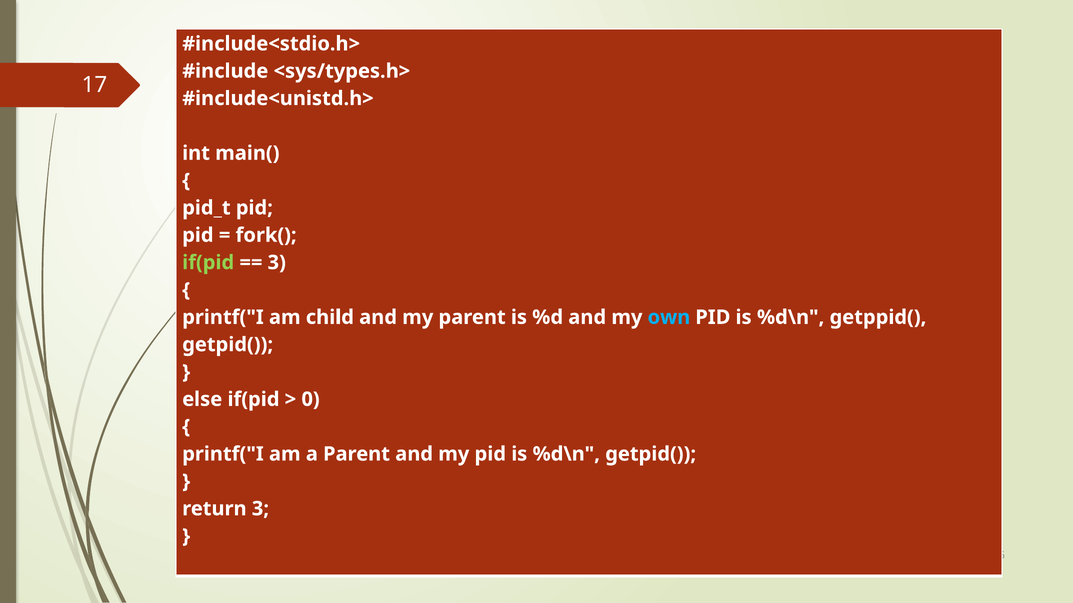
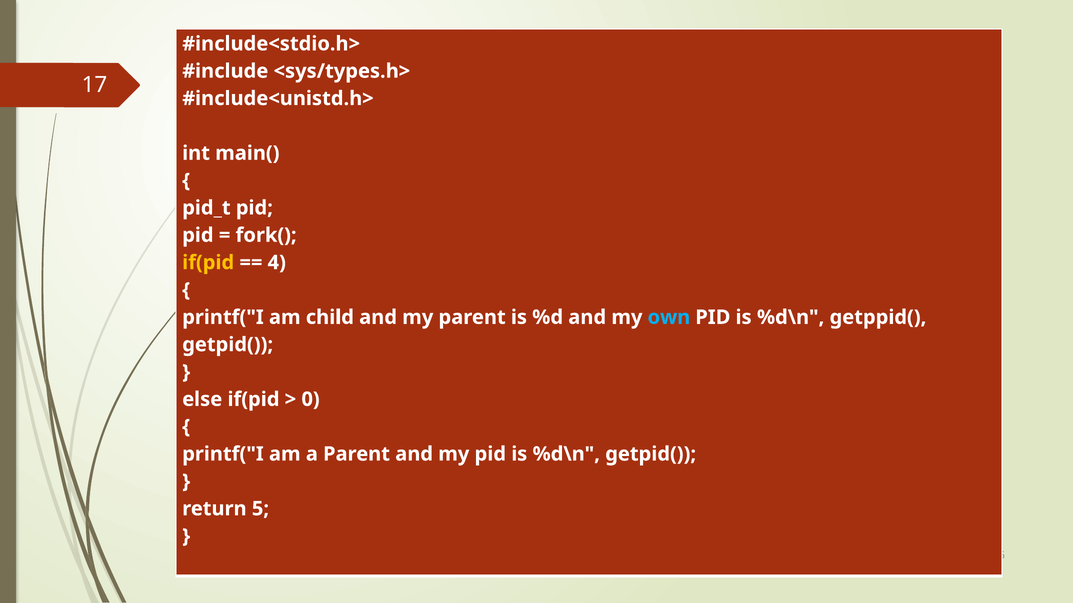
if(pid colour: light green -> yellow (208, 263)
3: 3 -> 4 (277, 263)
return 3: 3 -> 5 (260, 509)
